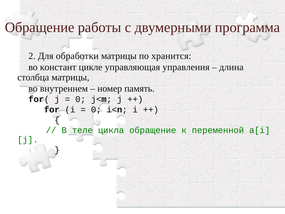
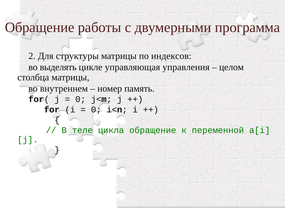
обработки: обработки -> структуры (77, 56)
хранится: хранится -> индексов (171, 56)
констант: констант -> выделять (58, 67)
длина: длина -> целом (231, 67)
